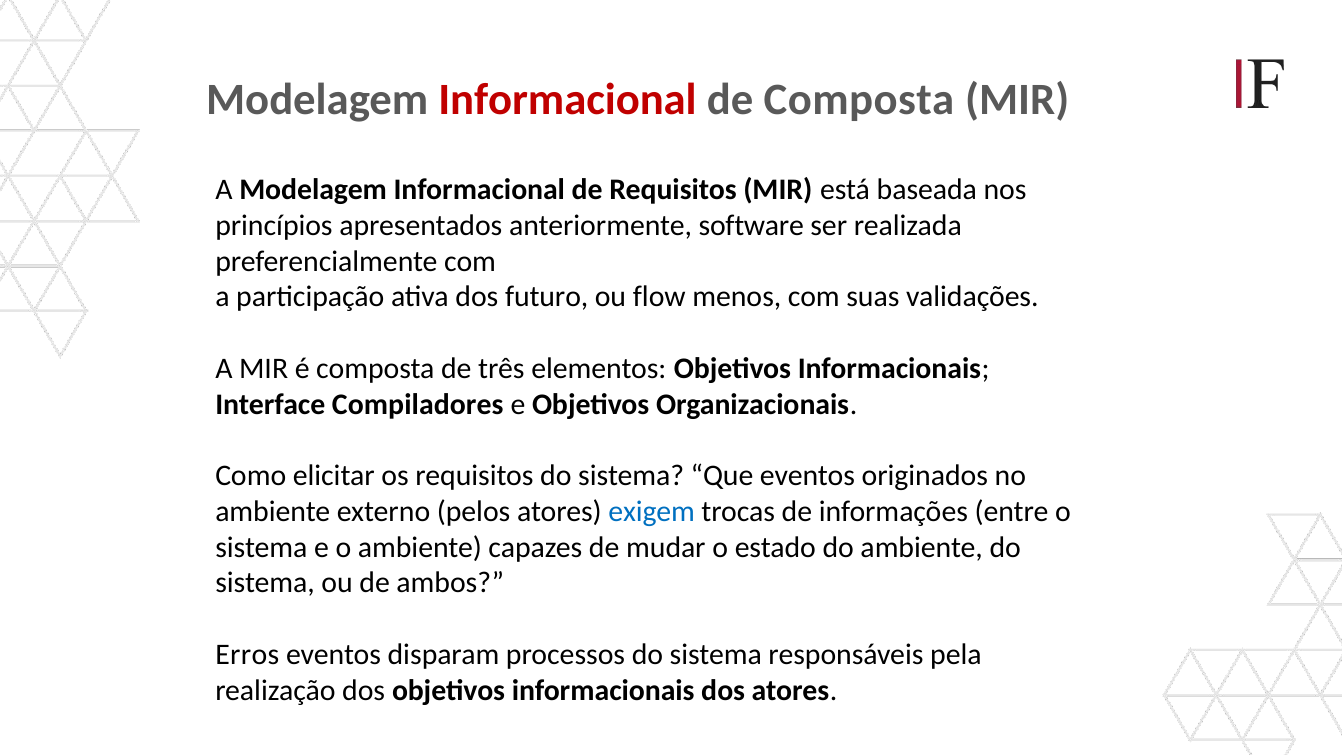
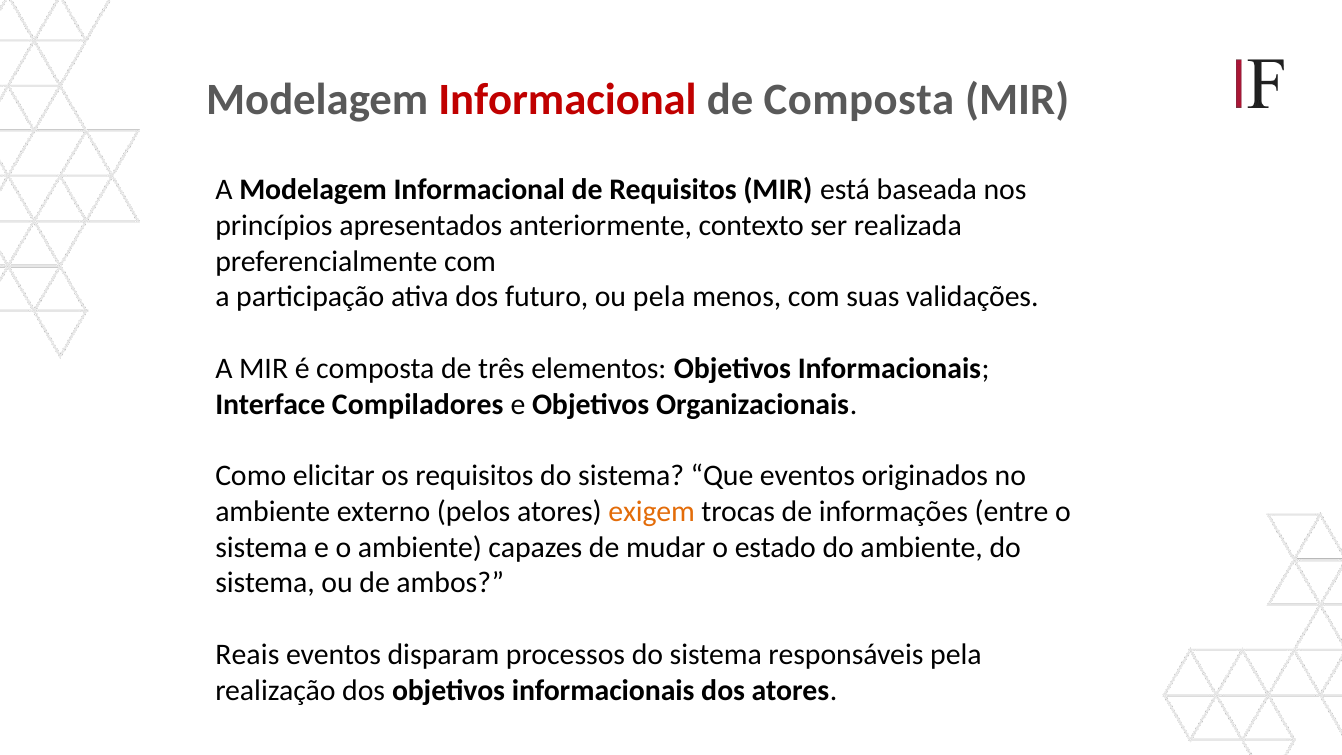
software: software -> contexto (751, 225)
ou flow: flow -> pela (659, 297)
exigem colour: blue -> orange (652, 512)
Erros: Erros -> Reais (247, 655)
